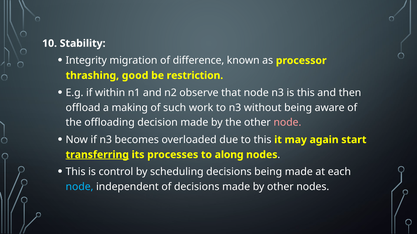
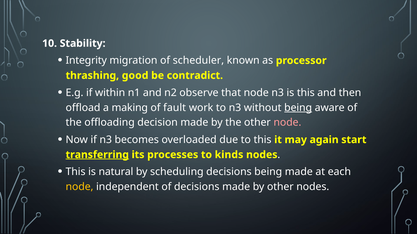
difference: difference -> scheduler (198, 61)
restriction: restriction -> contradict (195, 76)
such: such -> fault (175, 108)
being underline: none -> present (298, 108)
along: along -> kinds (229, 155)
control: control -> natural (116, 172)
node colour: light blue -> yellow (80, 187)
